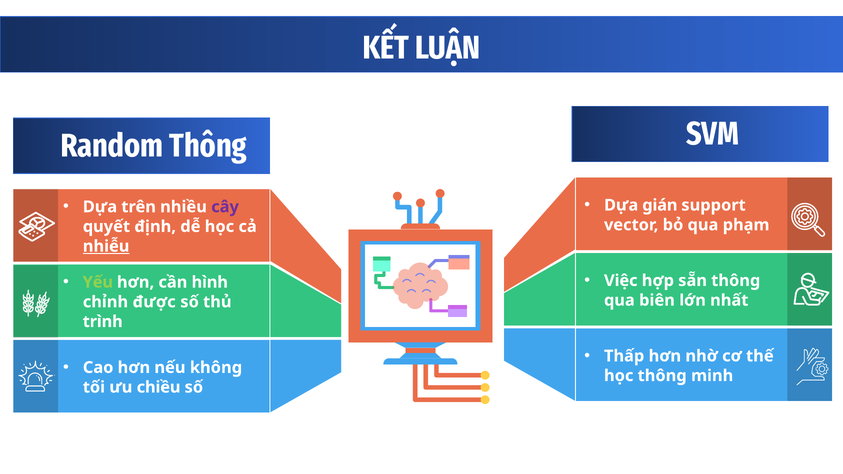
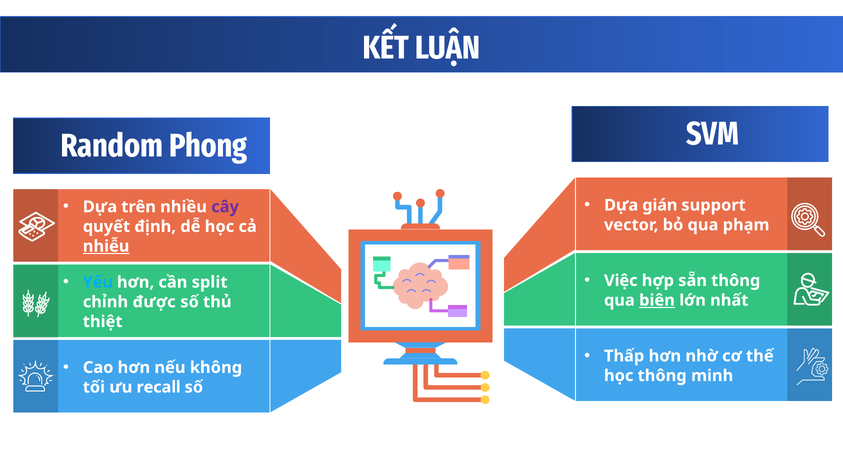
Random Thông: Thông -> Phong (208, 146)
Yếu colour: light green -> light blue (98, 282)
hình: hình -> split (210, 282)
biên underline: none -> present (657, 300)
trình: trình -> thiệt (103, 322)
chiều: chiều -> recall (159, 387)
